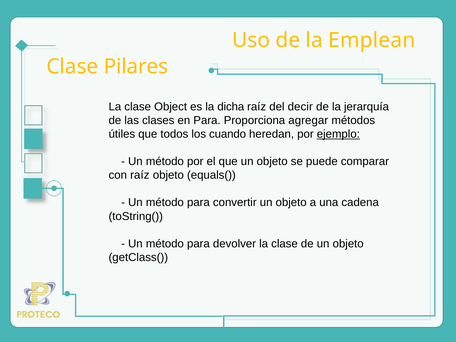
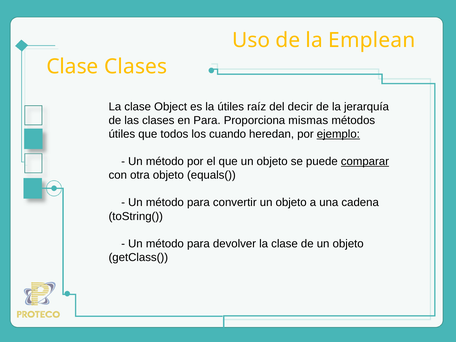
Clase Pilares: Pilares -> Clases (136, 66)
la dicha: dicha -> útiles (231, 107)
agregar: agregar -> mismas (308, 120)
comparar underline: none -> present (365, 162)
con raíz: raíz -> otra (140, 175)
